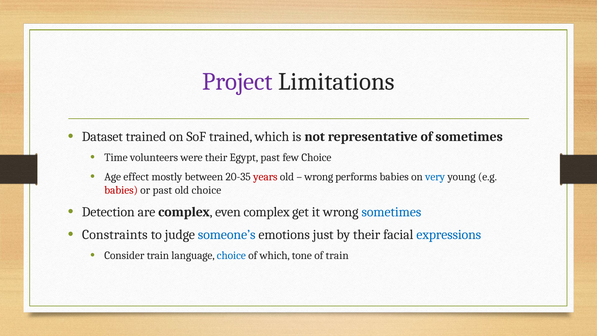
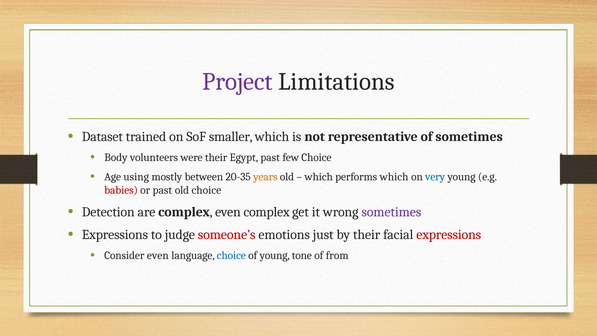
SoF trained: trained -> smaller (231, 137)
Time: Time -> Body (116, 157)
effect: effect -> using (136, 177)
years colour: red -> orange (265, 177)
wrong: wrong -> which (319, 177)
performs babies: babies -> which (394, 177)
sometimes colour: blue -> purple (391, 212)
Constraints: Constraints -> Expressions (115, 235)
someone’s colour: blue -> red (227, 235)
expressions colour: blue -> red (449, 235)
Consider train: train -> even (158, 255)
of which: which -> young (275, 255)
of train: train -> from (337, 255)
